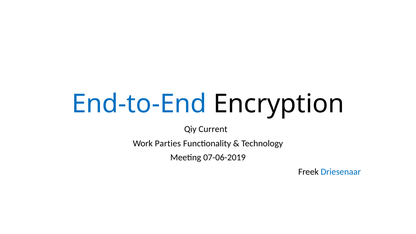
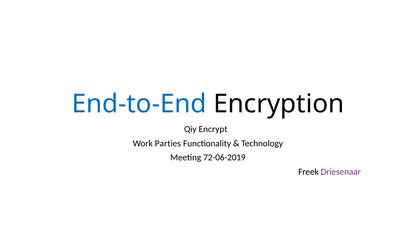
Current: Current -> Encrypt (213, 129)
07-06-2019: 07-06-2019 -> 72-06-2019 (224, 158)
Driesenaar colour: blue -> purple (341, 172)
